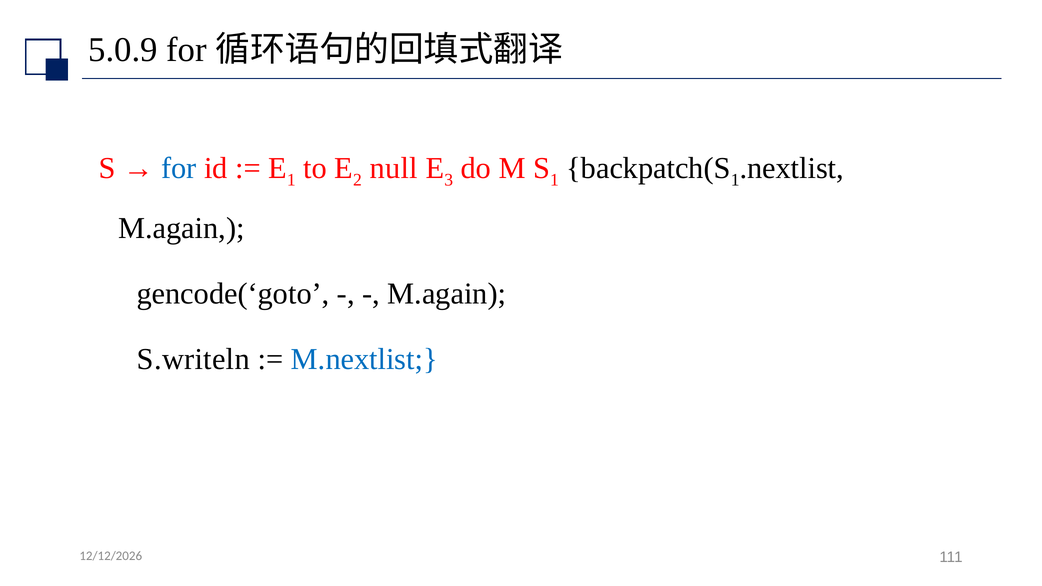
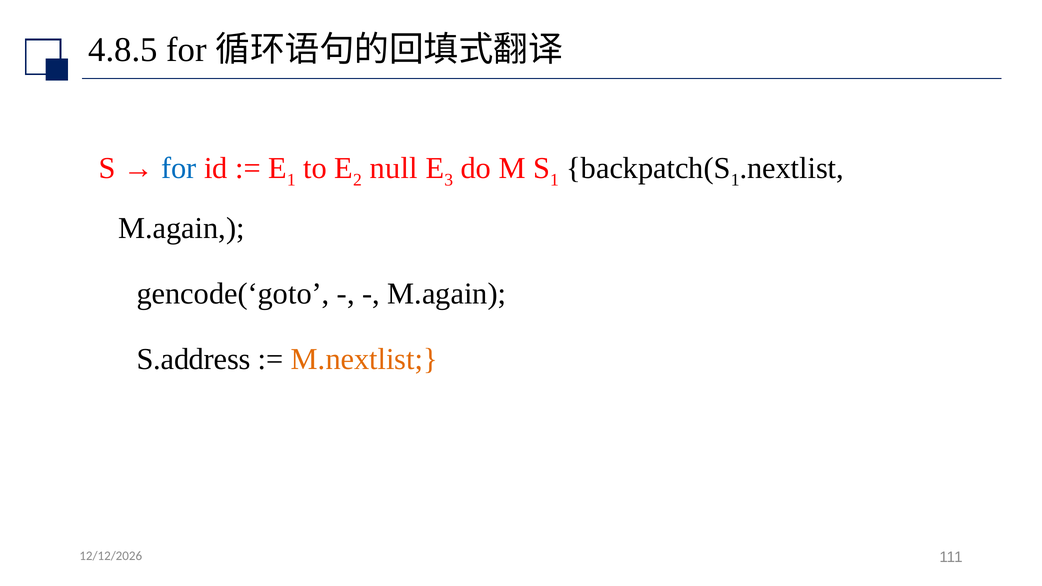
5.0.9: 5.0.9 -> 4.8.5 (123, 50)
S.writeln: S.writeln -> S.address (194, 359)
M.nextlist colour: blue -> orange (364, 359)
